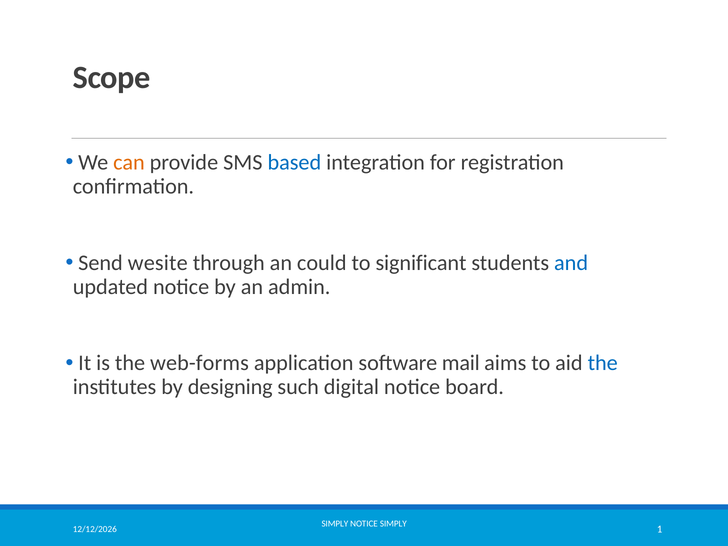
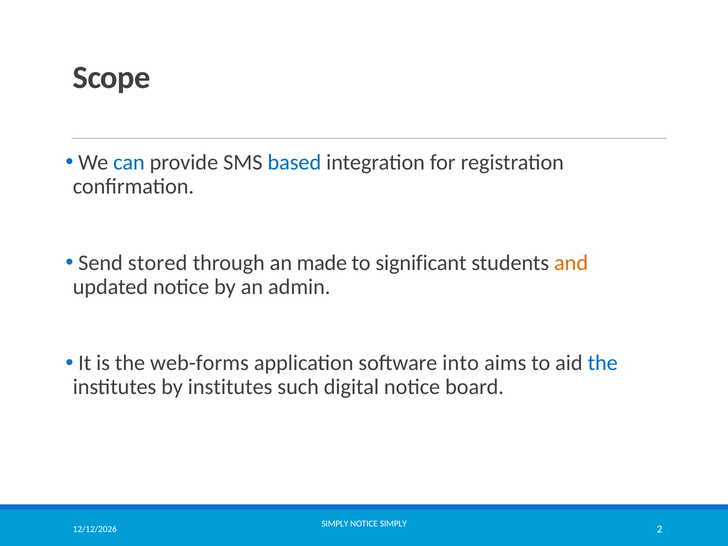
can colour: orange -> blue (129, 162)
wesite: wesite -> stored (158, 263)
could: could -> made (322, 263)
and colour: blue -> orange (571, 263)
mail: mail -> into (461, 363)
by designing: designing -> institutes (230, 387)
1: 1 -> 2 (660, 529)
